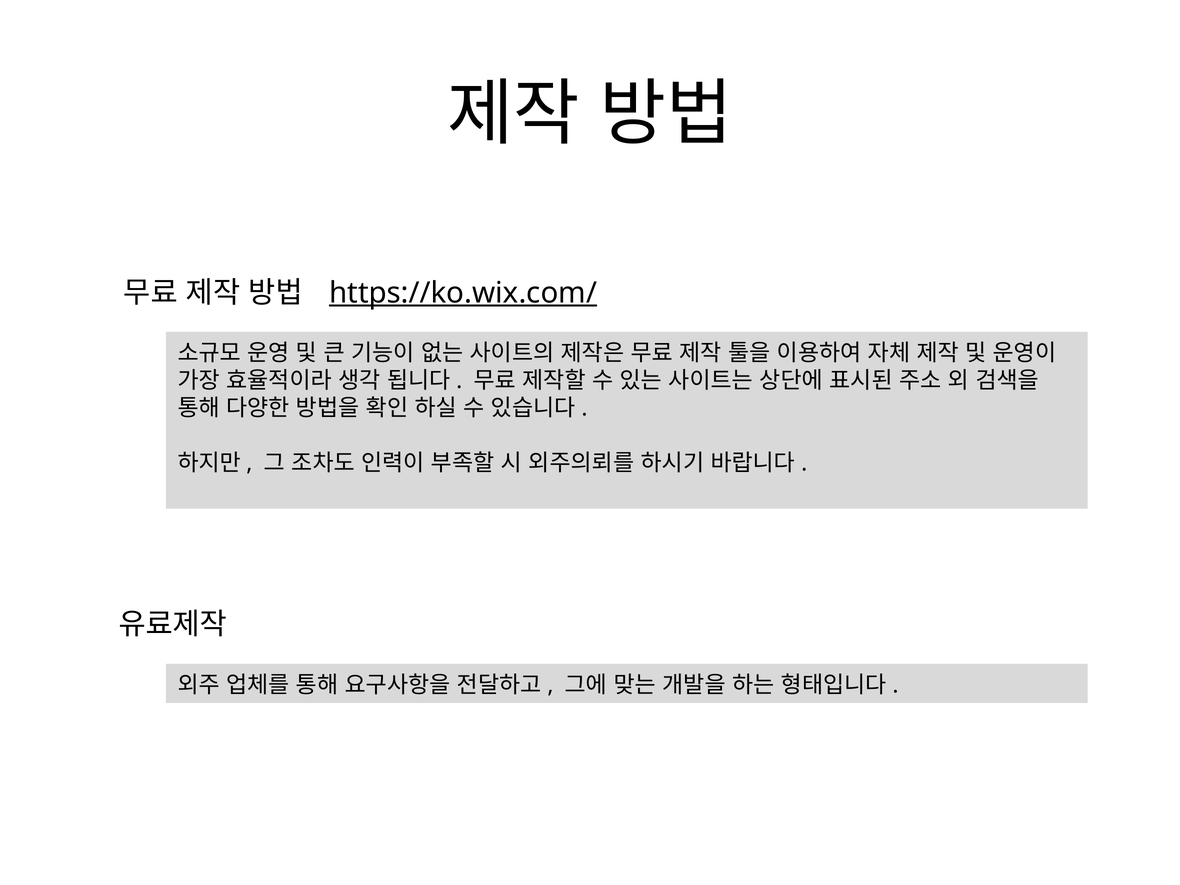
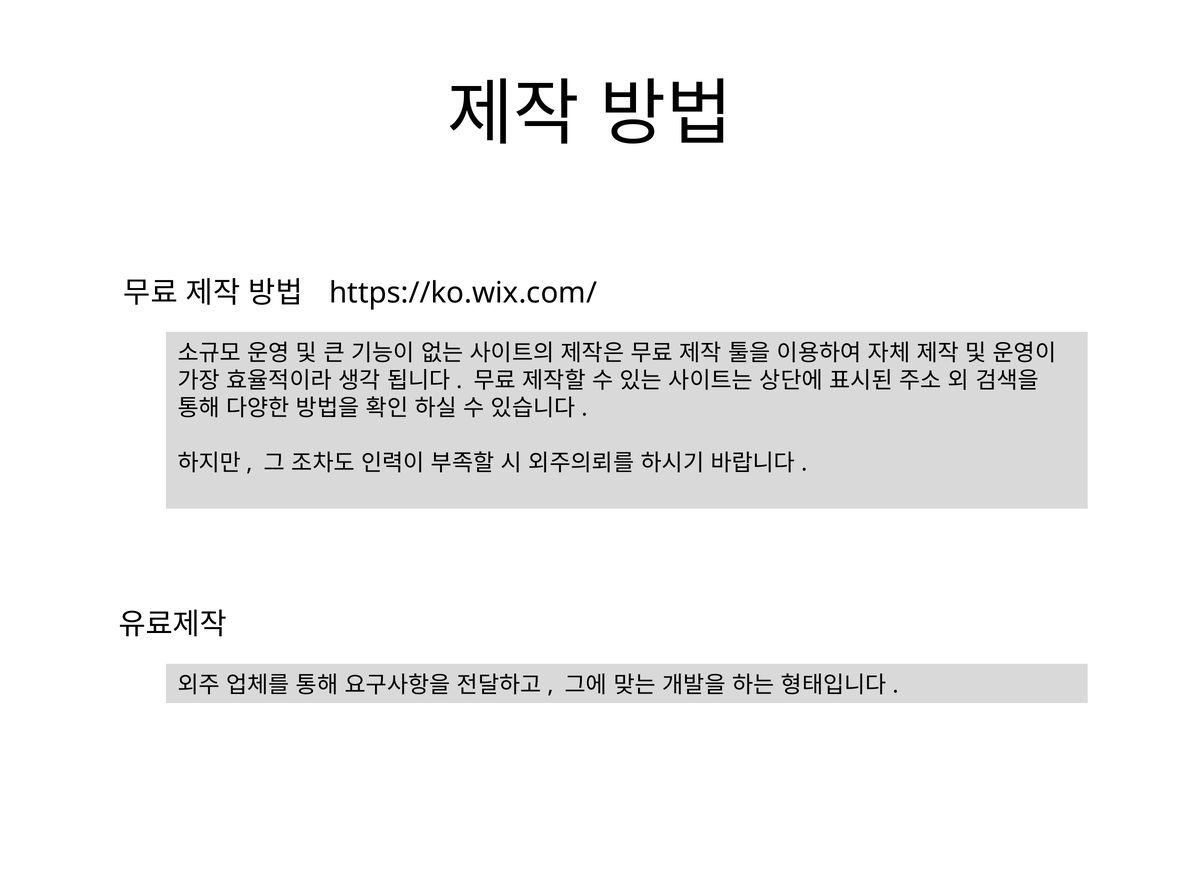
https://ko.wix.com/ underline: present -> none (463, 293)
